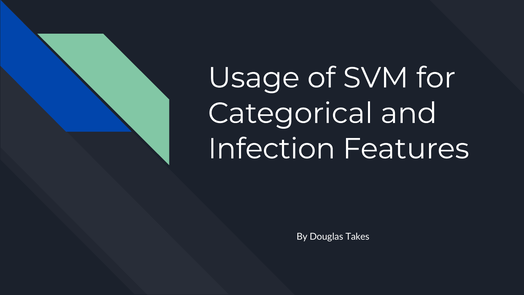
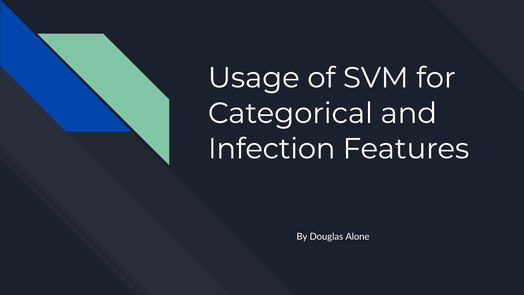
Takes: Takes -> Alone (357, 236)
